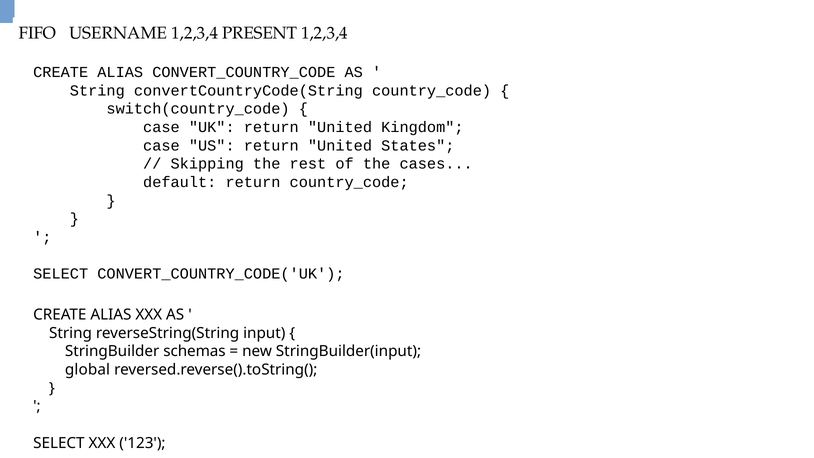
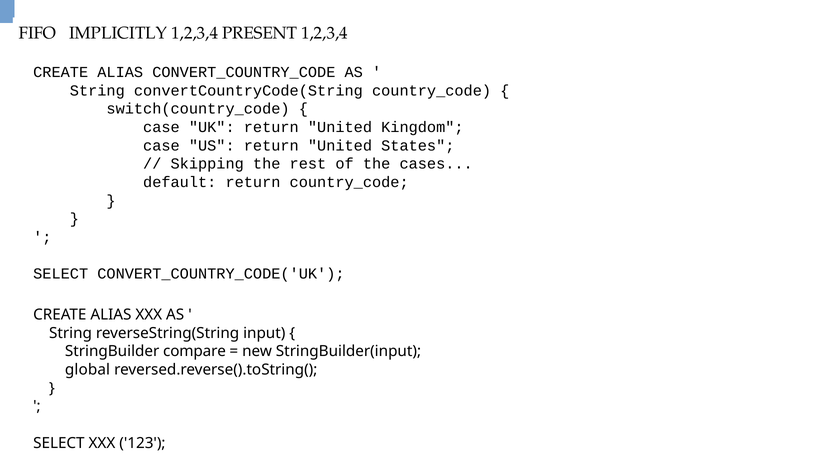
USERNAME: USERNAME -> IMPLICITLY (118, 33)
schemas: schemas -> compare (194, 351)
